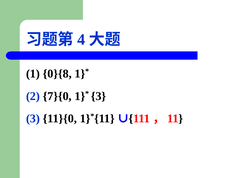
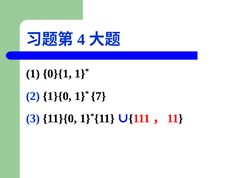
0}{8: 0}{8 -> 0}{1 (57, 74)
7}{0: 7}{0 -> 1}{0 (57, 96)
3: 3 -> 7 (98, 96)
